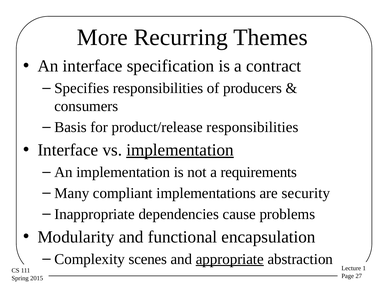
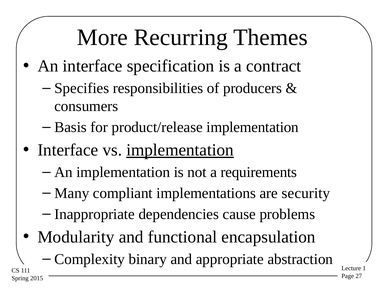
product/release responsibilities: responsibilities -> implementation (253, 127)
scenes: scenes -> binary (148, 259)
appropriate underline: present -> none (230, 259)
